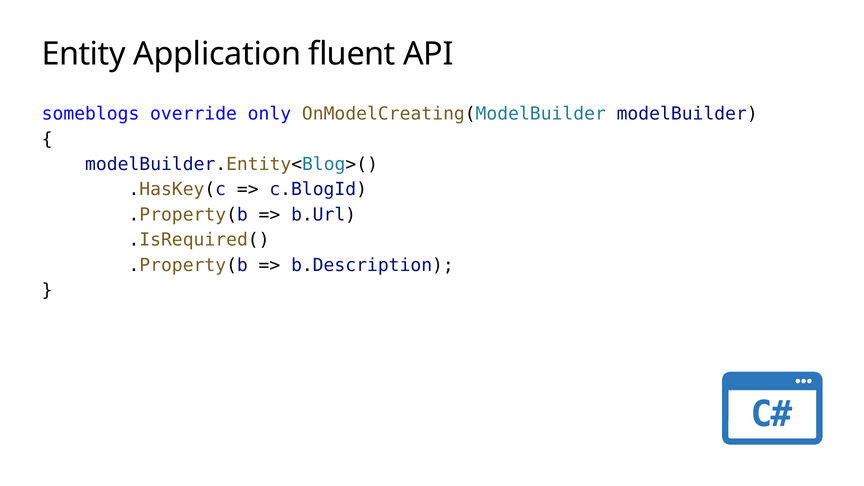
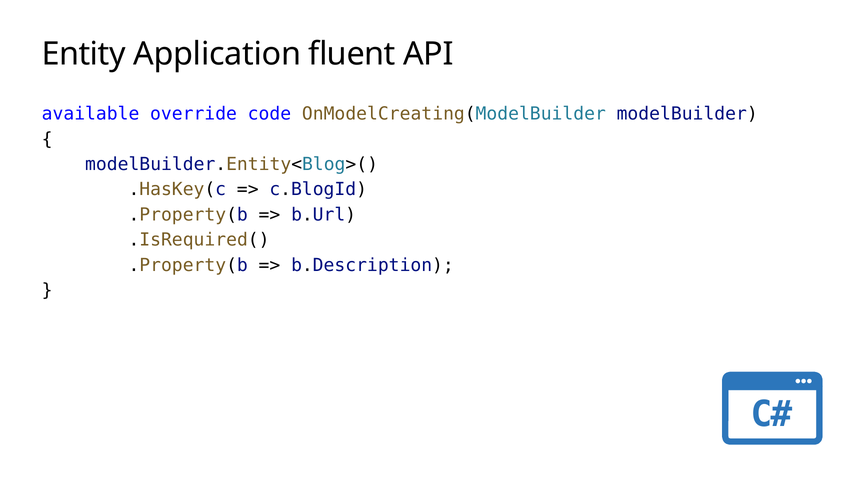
someblogs: someblogs -> available (91, 114)
only: only -> code (269, 114)
